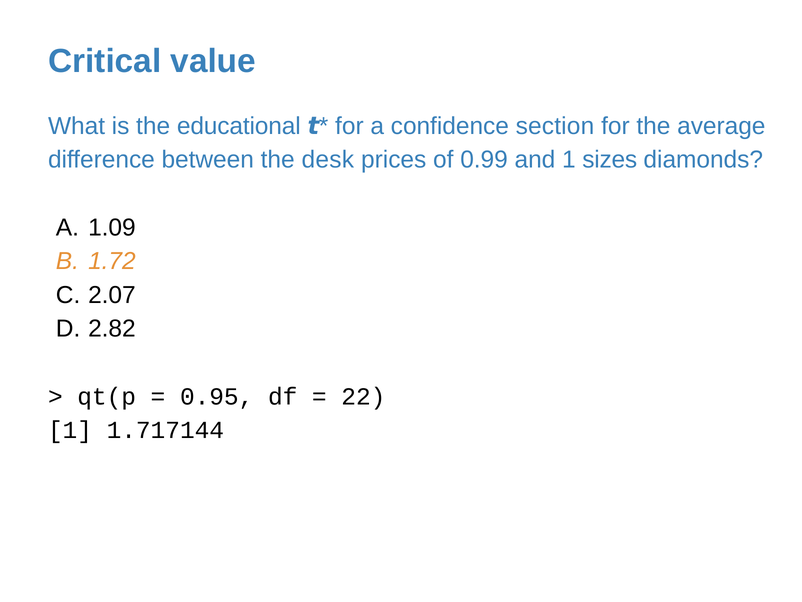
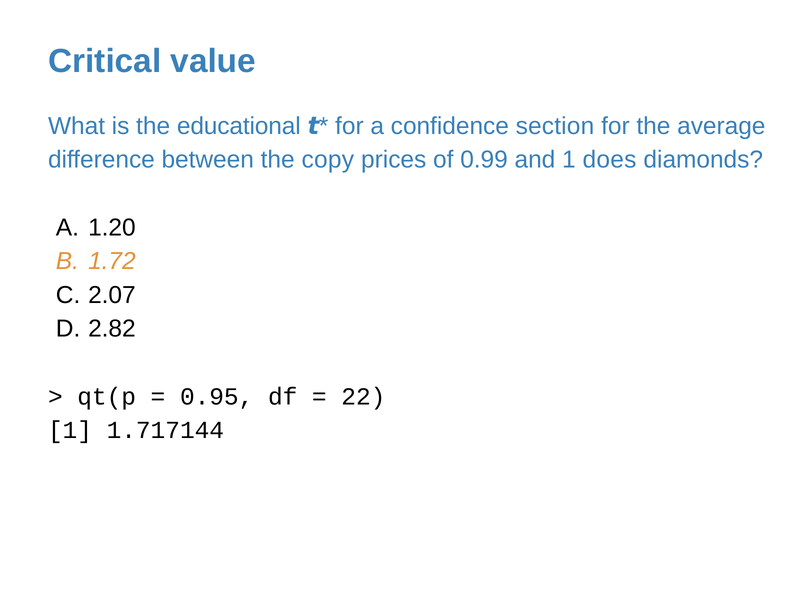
desk: desk -> copy (328, 160)
sizes: sizes -> does (610, 160)
1.09: 1.09 -> 1.20 (112, 227)
